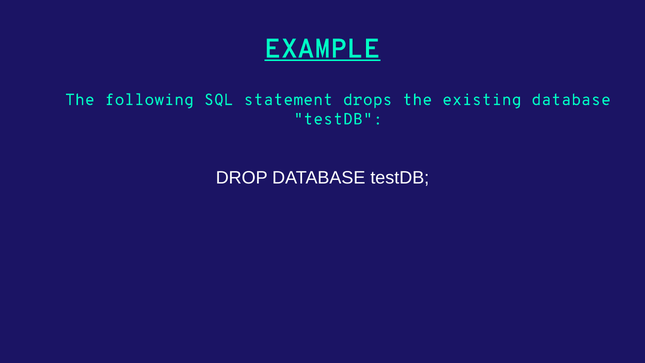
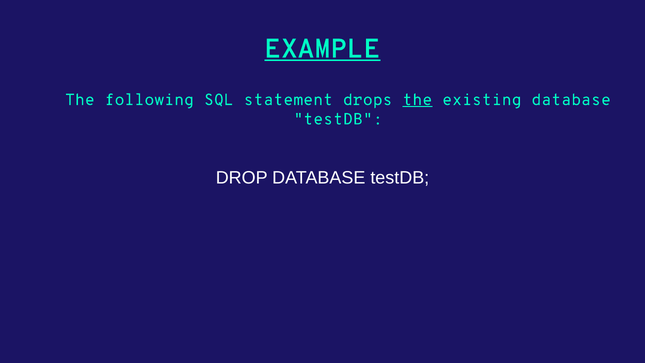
the underline: none -> present (417, 100)
